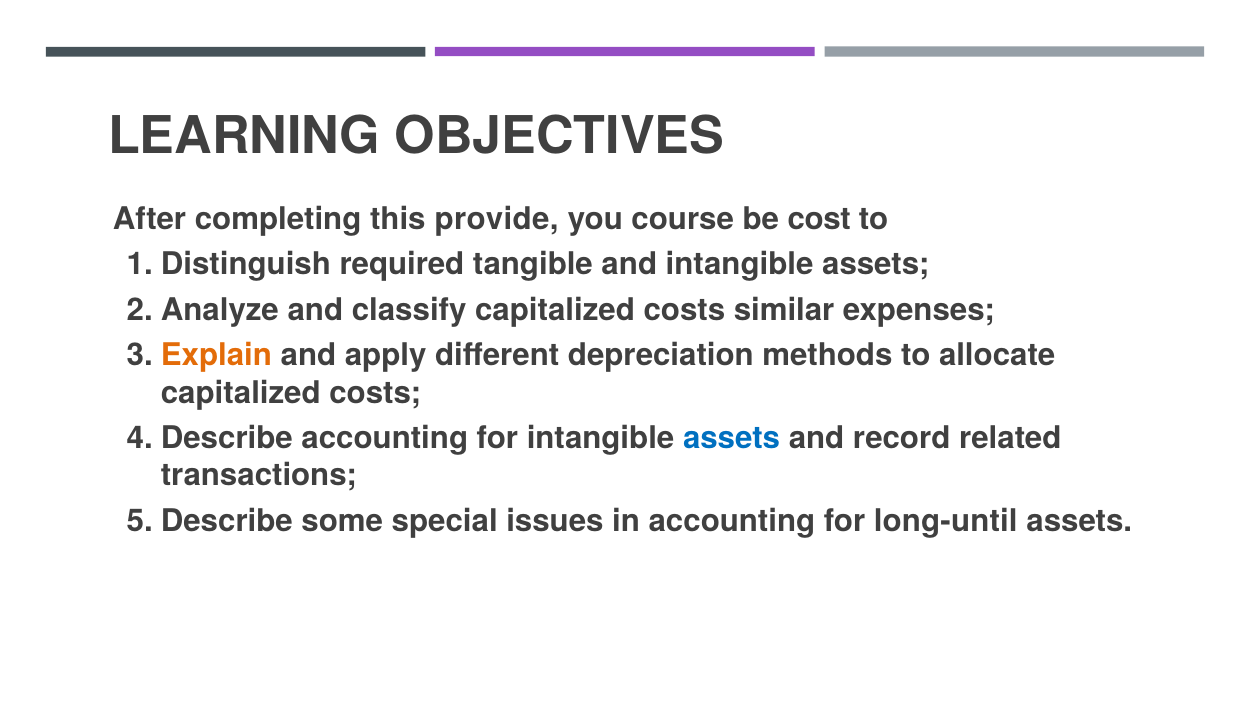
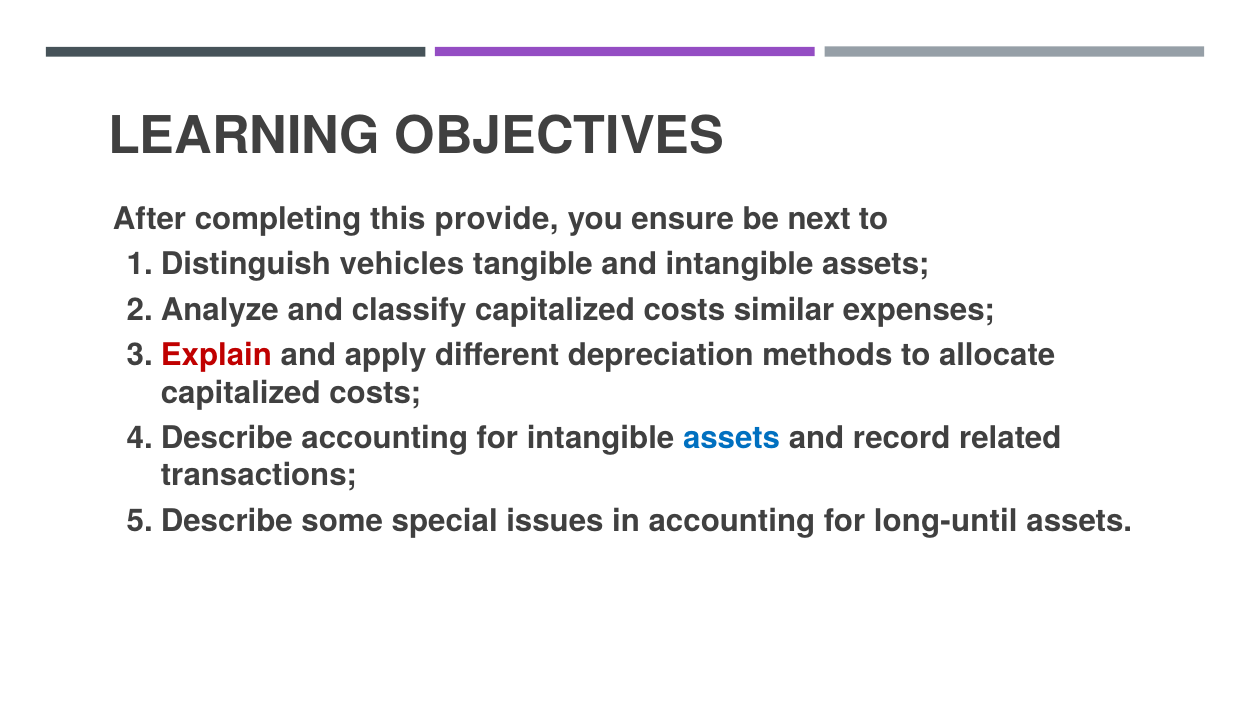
course: course -> ensure (683, 219)
cost: cost -> next (819, 219)
required: required -> vehicles (402, 265)
Explain colour: orange -> red (216, 355)
